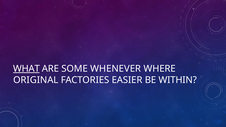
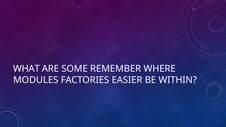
WHAT underline: present -> none (26, 69)
WHENEVER: WHENEVER -> REMEMBER (116, 69)
ORIGINAL: ORIGINAL -> MODULES (36, 80)
